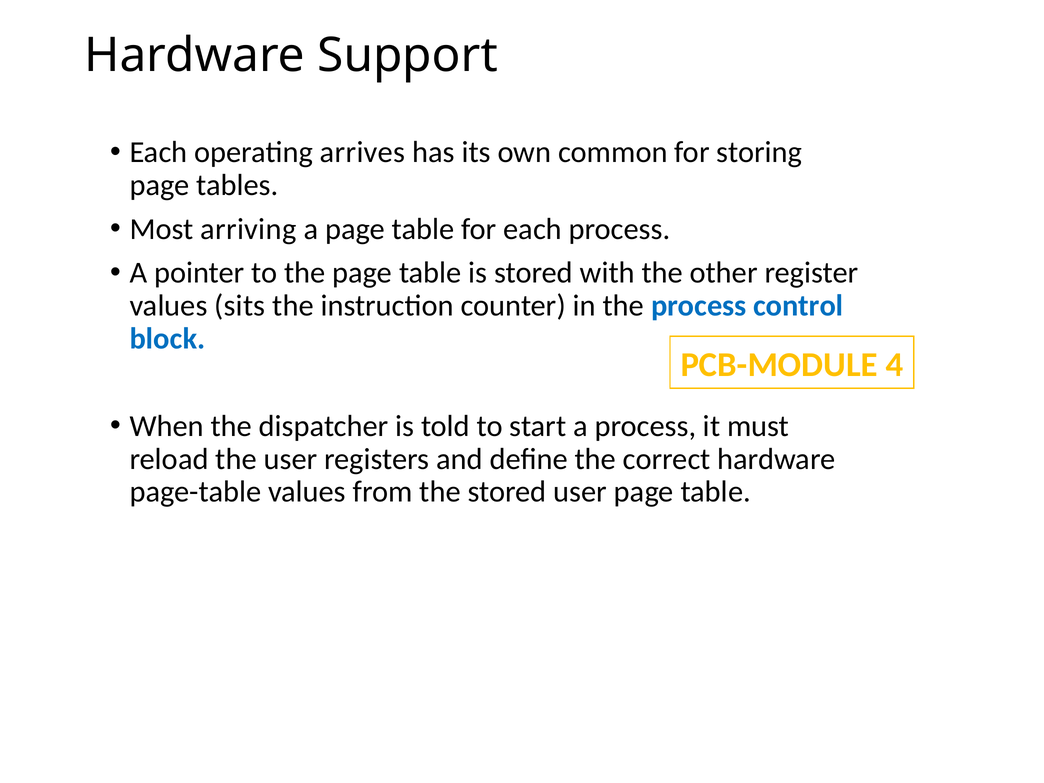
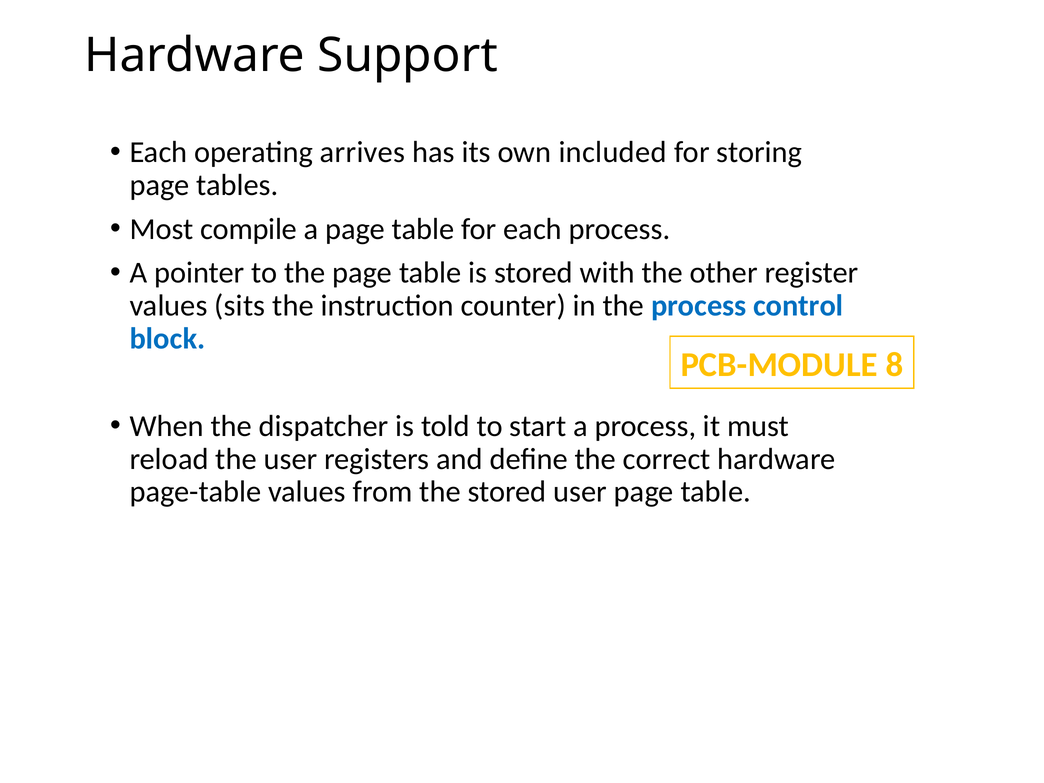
common: common -> included (613, 152)
arriving: arriving -> compile (249, 229)
4: 4 -> 8 (894, 365)
